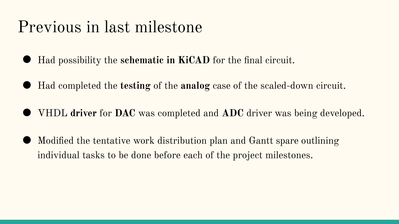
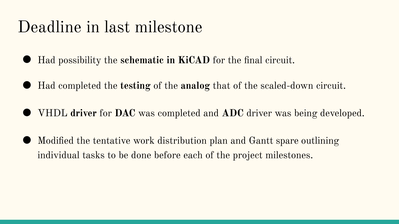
Previous: Previous -> Deadline (50, 27)
case: case -> that (222, 86)
